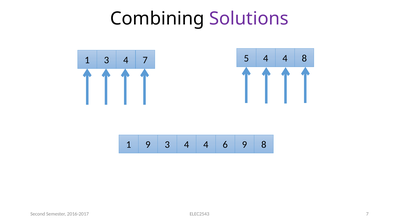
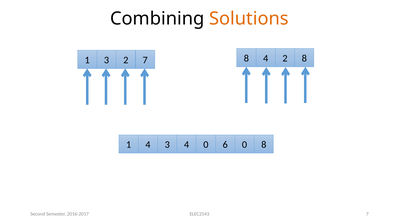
Solutions colour: purple -> orange (249, 19)
1 3 4: 4 -> 2 (126, 60)
7 5: 5 -> 8 (246, 58)
4: 4 -> 2 (285, 58)
1 9: 9 -> 4 (148, 145)
3 4 4: 4 -> 0 (206, 145)
6 9: 9 -> 0 (245, 145)
